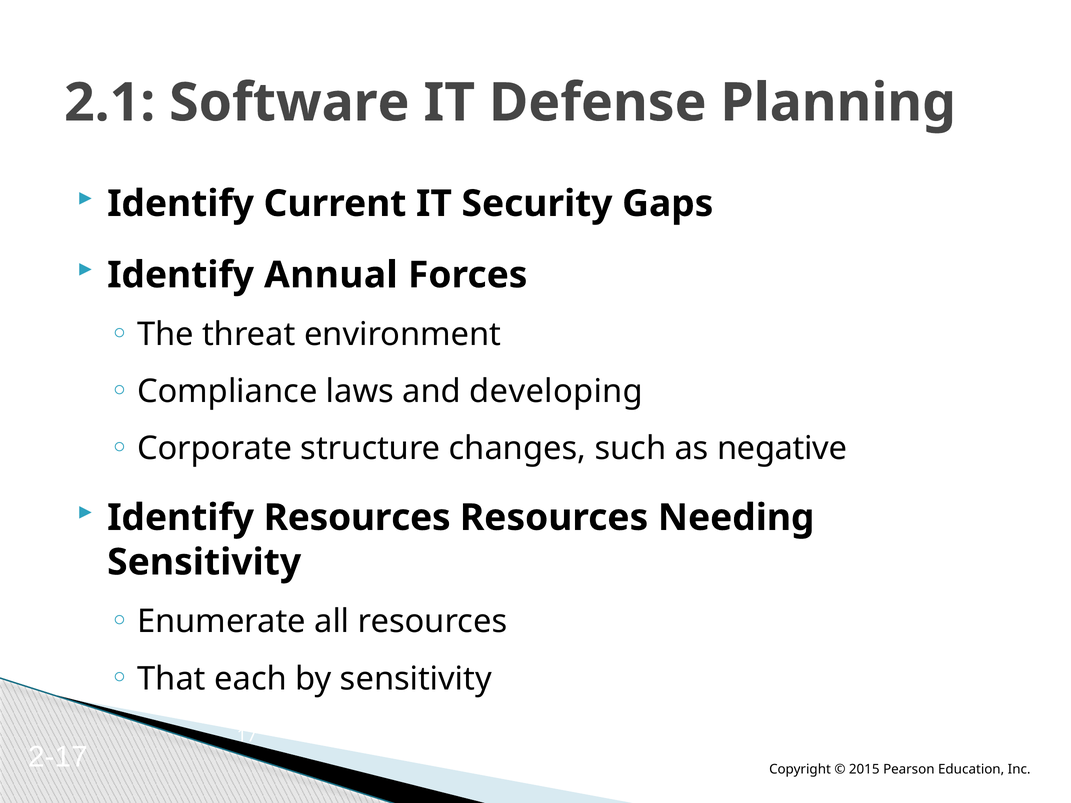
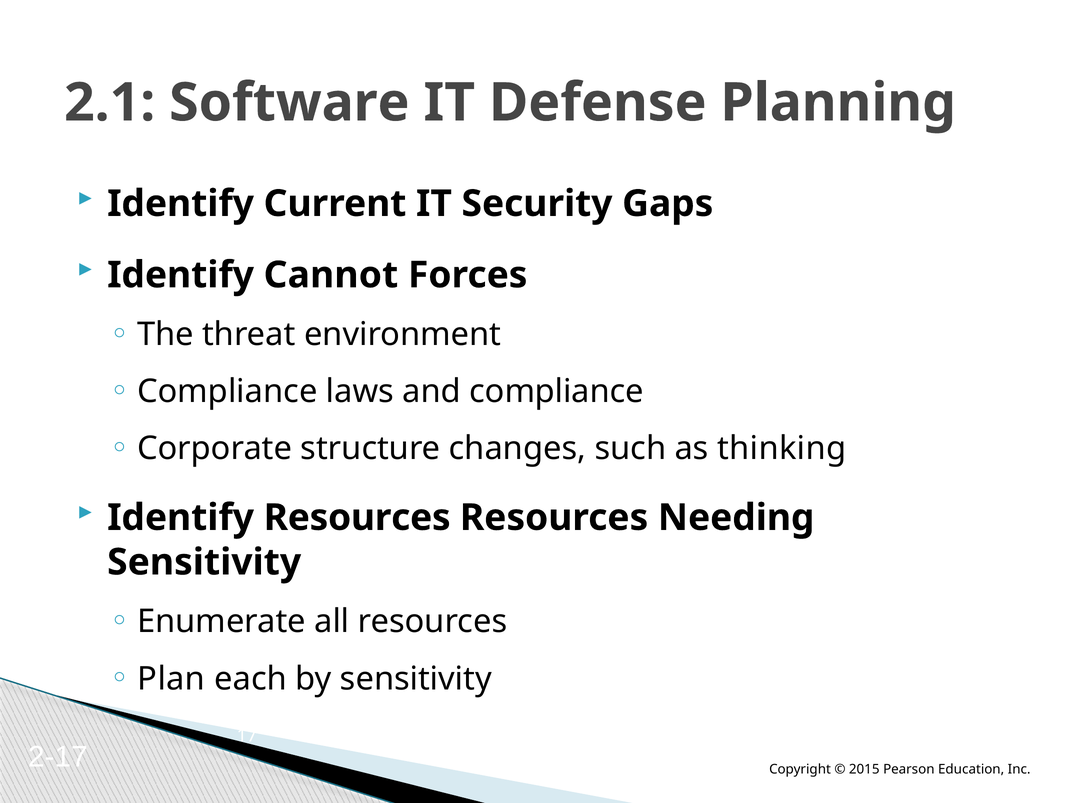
Annual: Annual -> Cannot (331, 275)
and developing: developing -> compliance (556, 392)
negative: negative -> thinking (782, 449)
That: That -> Plan (171, 679)
